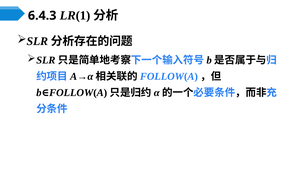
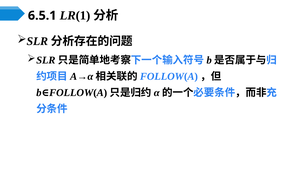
6.4.3: 6.4.3 -> 6.5.1 (42, 16)
